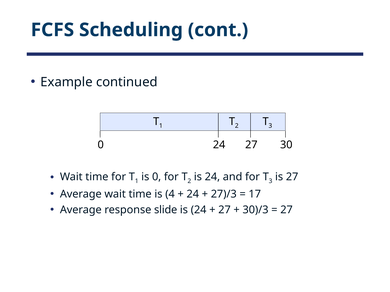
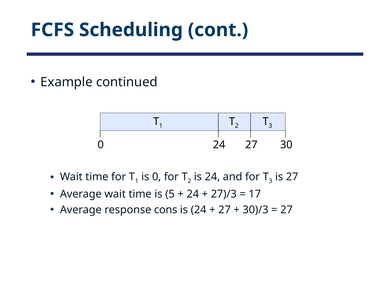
4: 4 -> 5 (170, 195)
slide: slide -> cons (166, 210)
